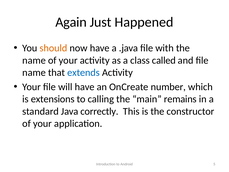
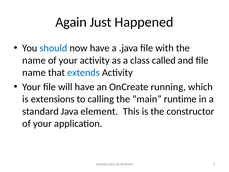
should colour: orange -> blue (53, 48)
number: number -> running (168, 87)
remains: remains -> runtime (180, 99)
correctly: correctly -> element (99, 111)
